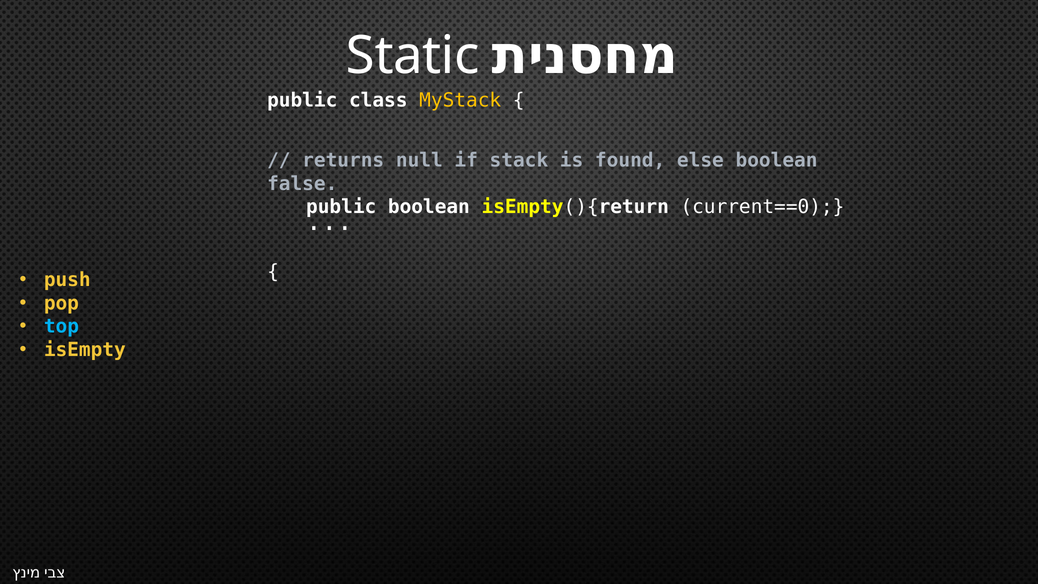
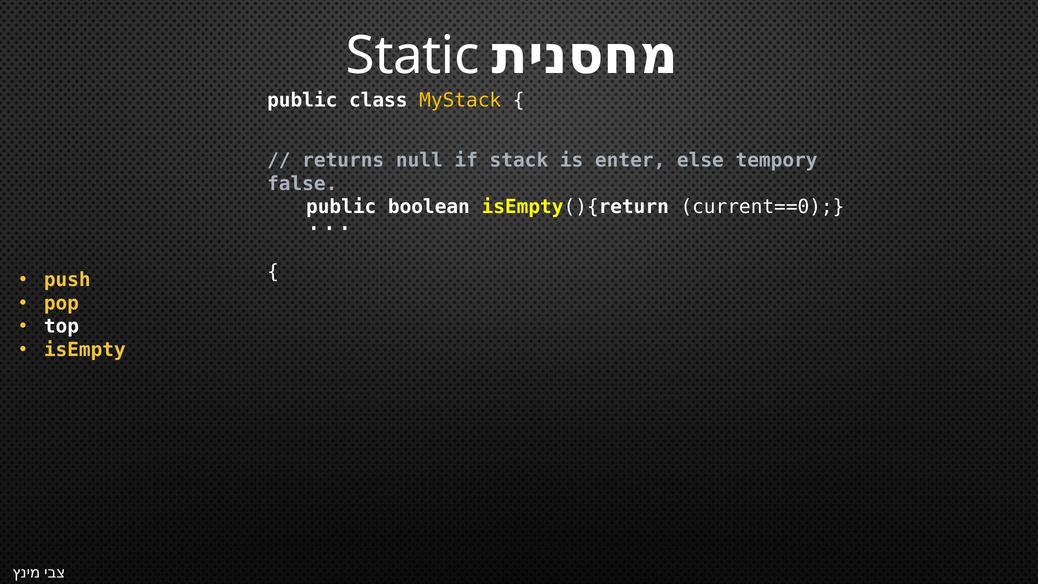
found: found -> enter (630, 160)
else boolean: boolean -> tempory (777, 160)
top colour: light blue -> white (61, 326)
